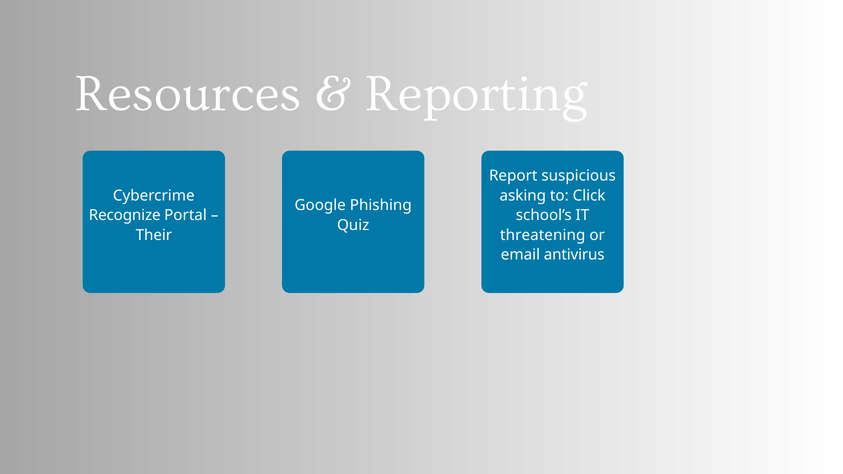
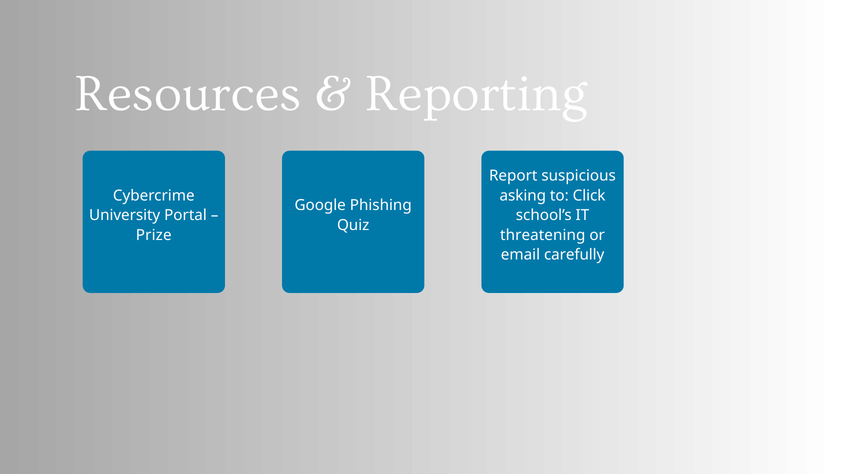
Recognize: Recognize -> University (125, 215)
Their: Their -> Prize (154, 235)
antivirus: antivirus -> carefully (574, 255)
